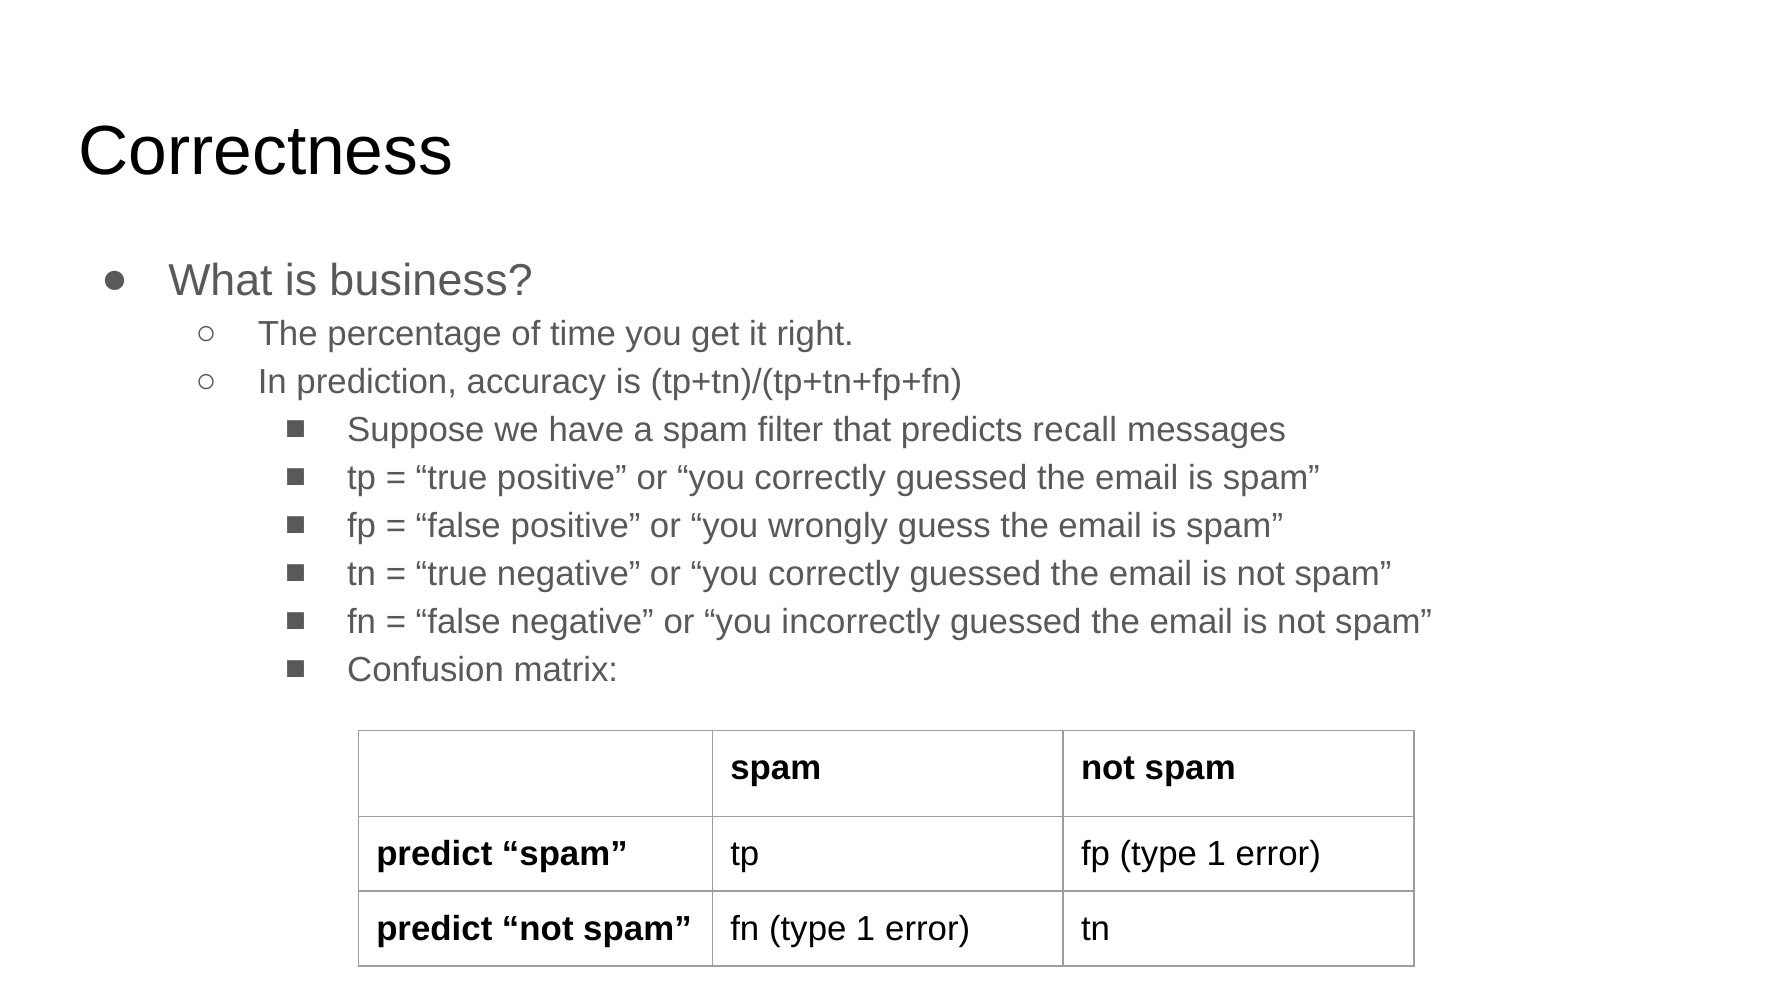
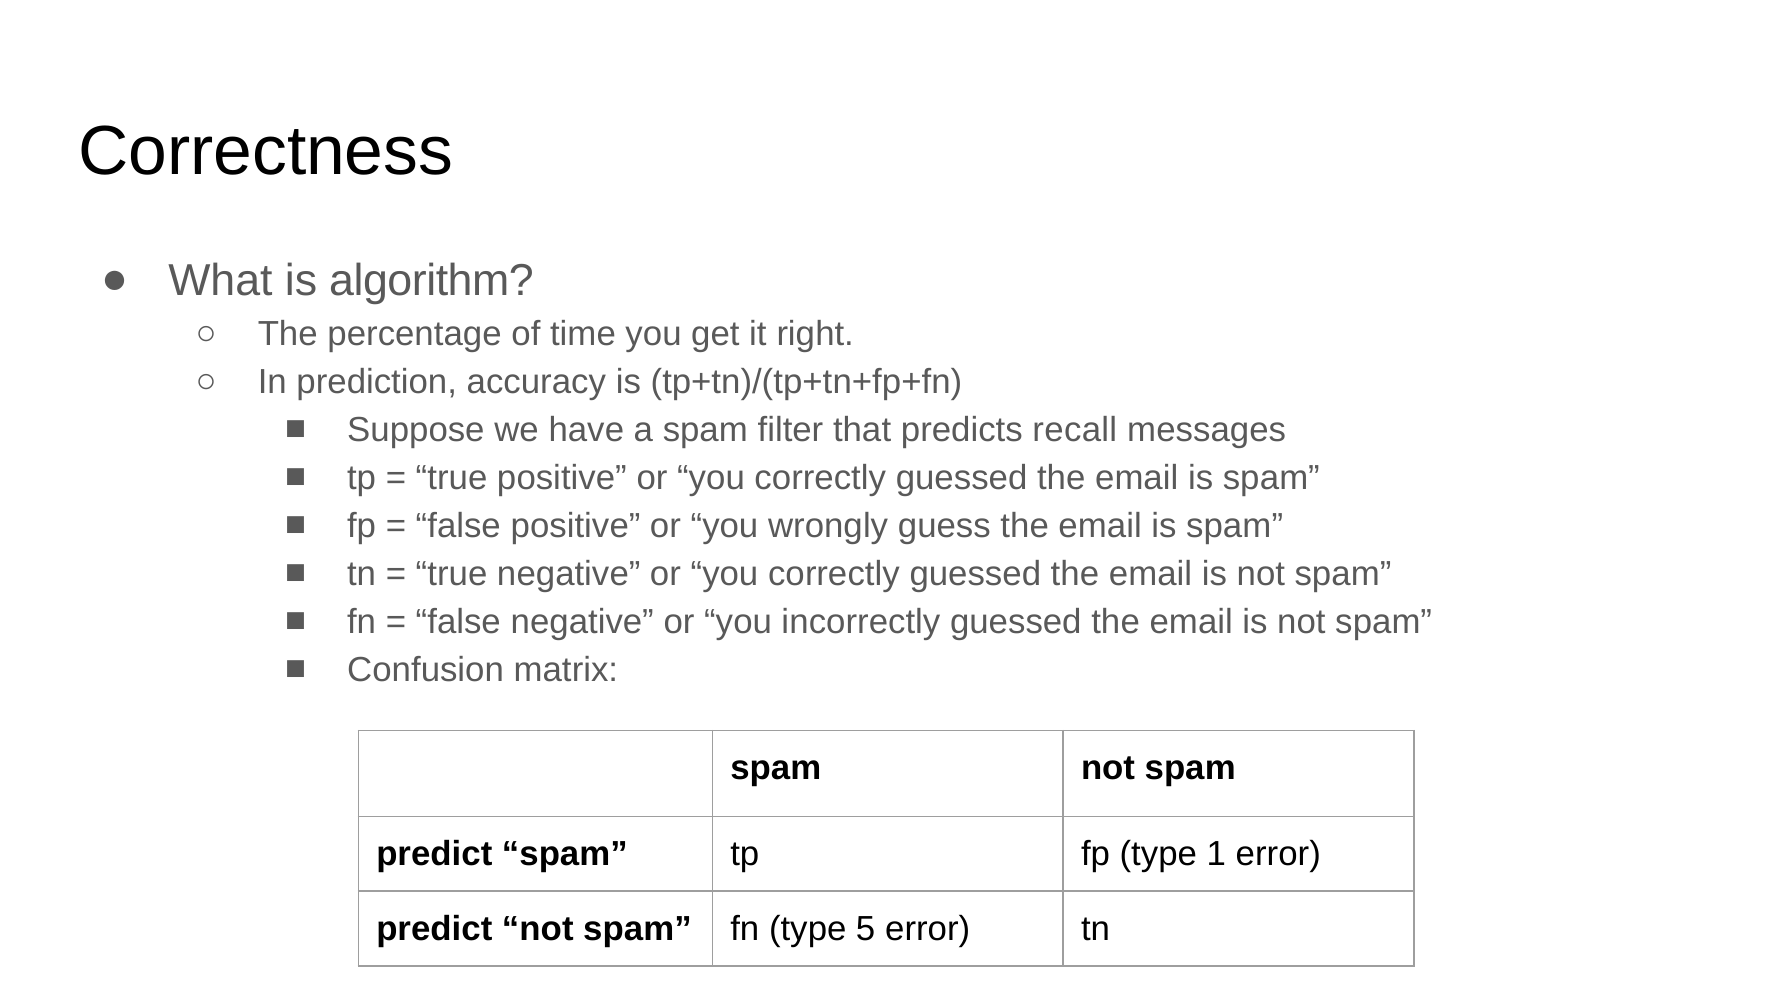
business: business -> algorithm (431, 281)
fn type 1: 1 -> 5 (866, 929)
